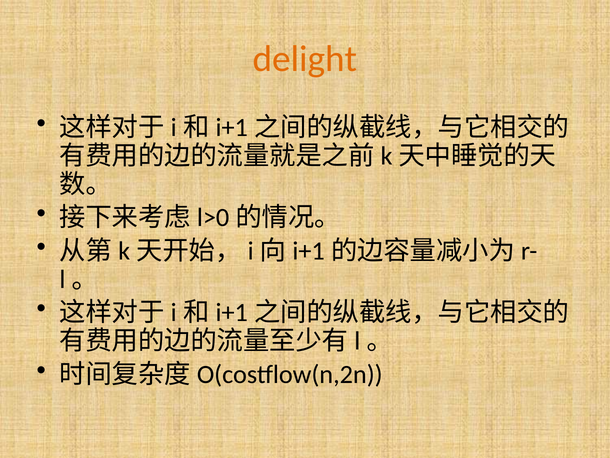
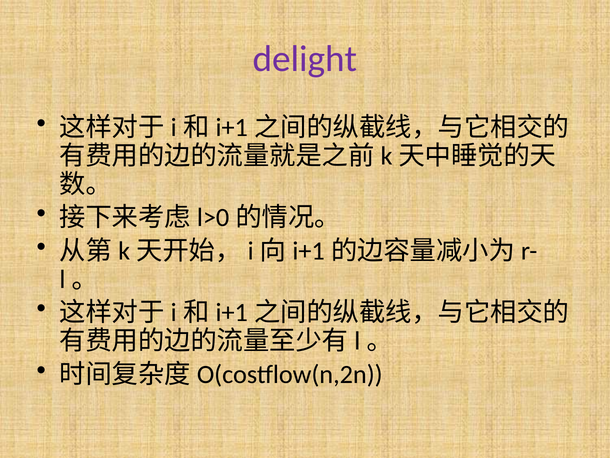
delight colour: orange -> purple (305, 59)
